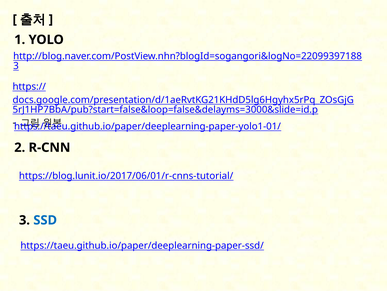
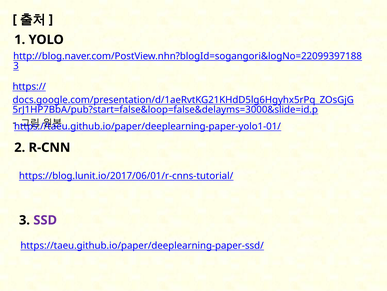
SSD colour: blue -> purple (45, 220)
